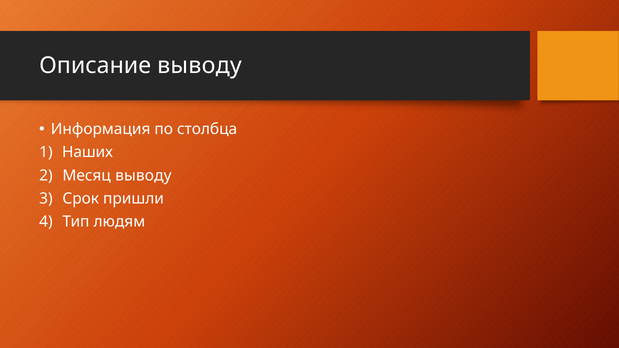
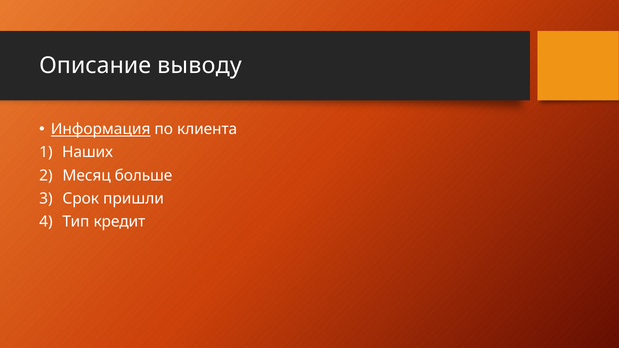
Информация underline: none -> present (101, 129)
столбца: столбца -> клиента (207, 129)
Месяц выводу: выводу -> больше (144, 176)
людям: людям -> кредит (119, 222)
